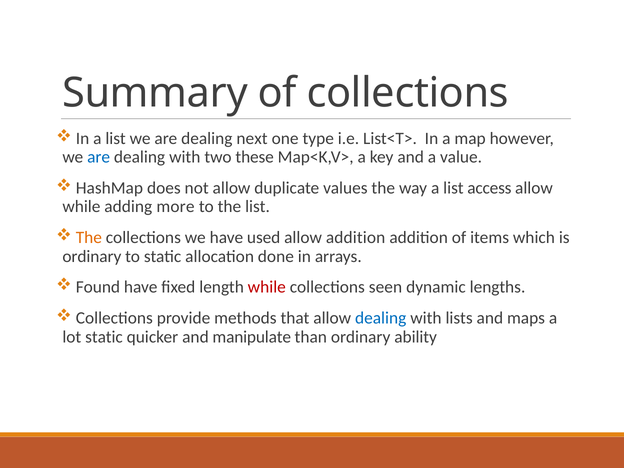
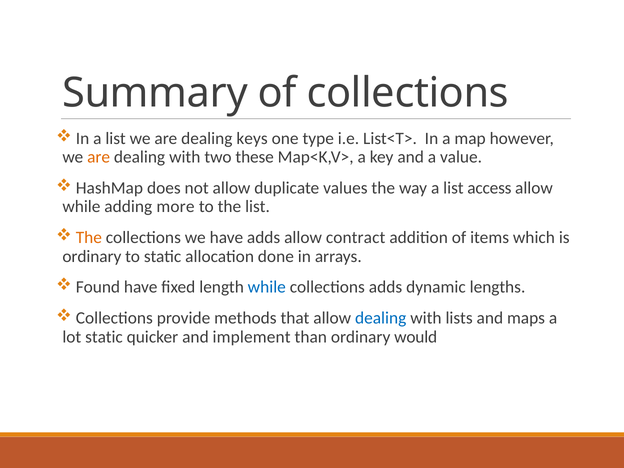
next: next -> keys (252, 138)
are colour: blue -> orange (99, 157)
have used: used -> adds (264, 238)
allow addition: addition -> contract (356, 238)
while colour: red -> blue (267, 287)
collections seen: seen -> adds (385, 287)
manipulate: manipulate -> implement (252, 337)
ability: ability -> would (416, 337)
